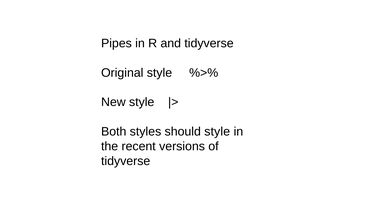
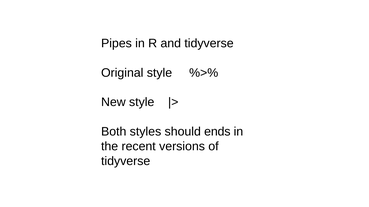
should style: style -> ends (217, 132)
